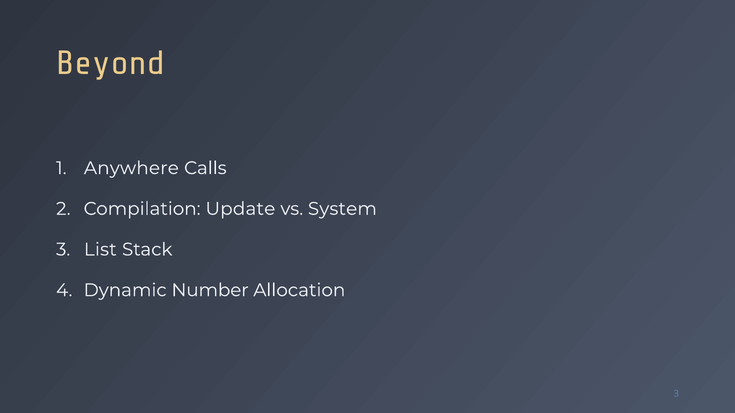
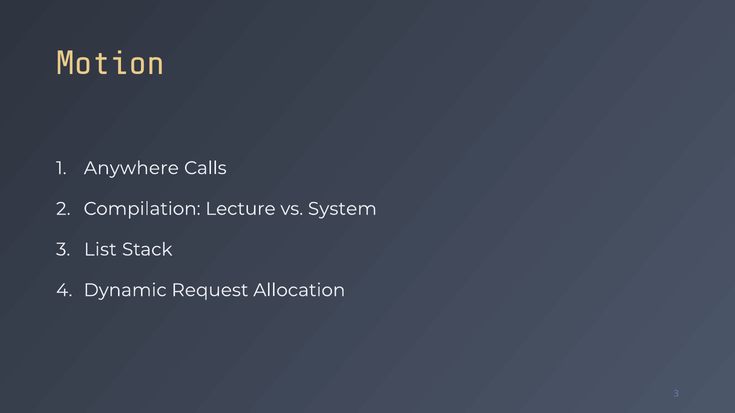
Beyond: Beyond -> Motion (111, 63)
Update: Update -> Lecture (240, 209)
Number: Number -> Request (210, 290)
